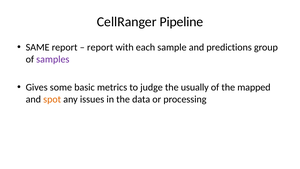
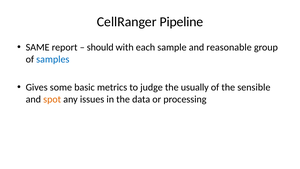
report: report -> should (100, 47)
predictions: predictions -> reasonable (229, 47)
samples colour: purple -> blue (53, 59)
mapped: mapped -> sensible (254, 87)
